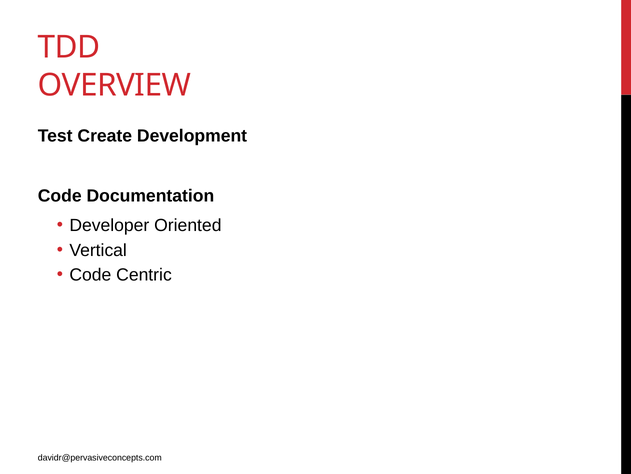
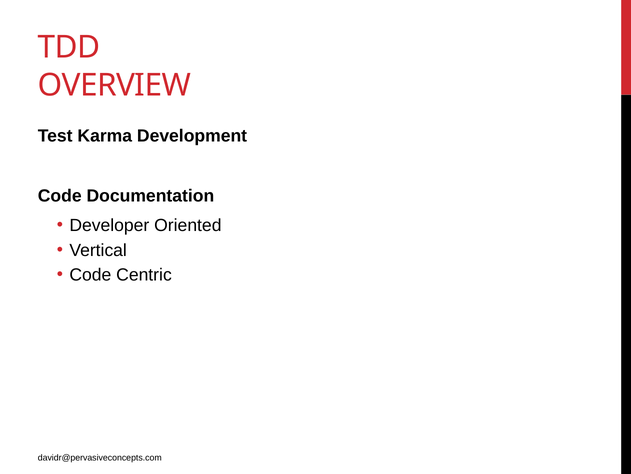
Create: Create -> Karma (105, 136)
